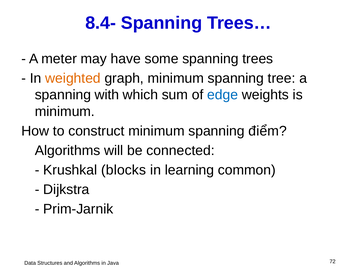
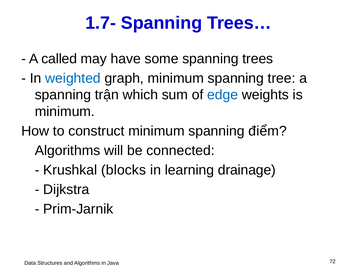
8.4-: 8.4- -> 1.7- (101, 23)
meter: meter -> called (59, 59)
weighted colour: orange -> blue (73, 78)
with: with -> trận (107, 95)
common: common -> drainage (247, 170)
